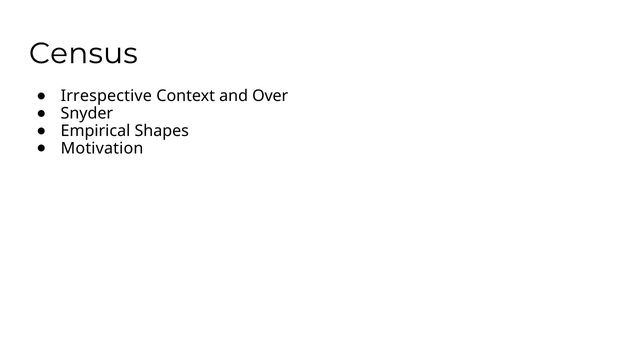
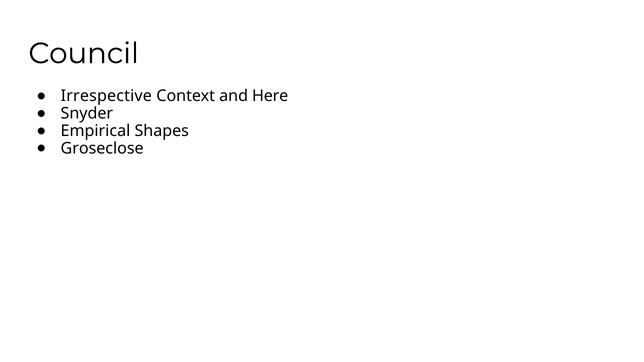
Census: Census -> Council (84, 54)
Over: Over -> Here (270, 96)
Motivation: Motivation -> Groseclose (102, 148)
